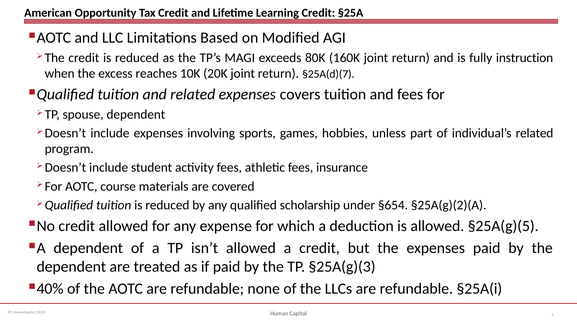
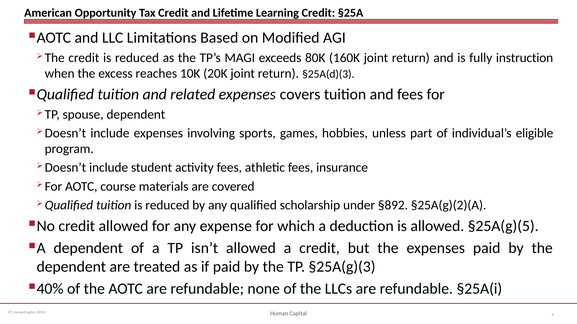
§25A(d)(7: §25A(d)(7 -> §25A(d)(3 (328, 74)
individual’s related: related -> eligible (535, 133)
§654: §654 -> §892 (393, 205)
